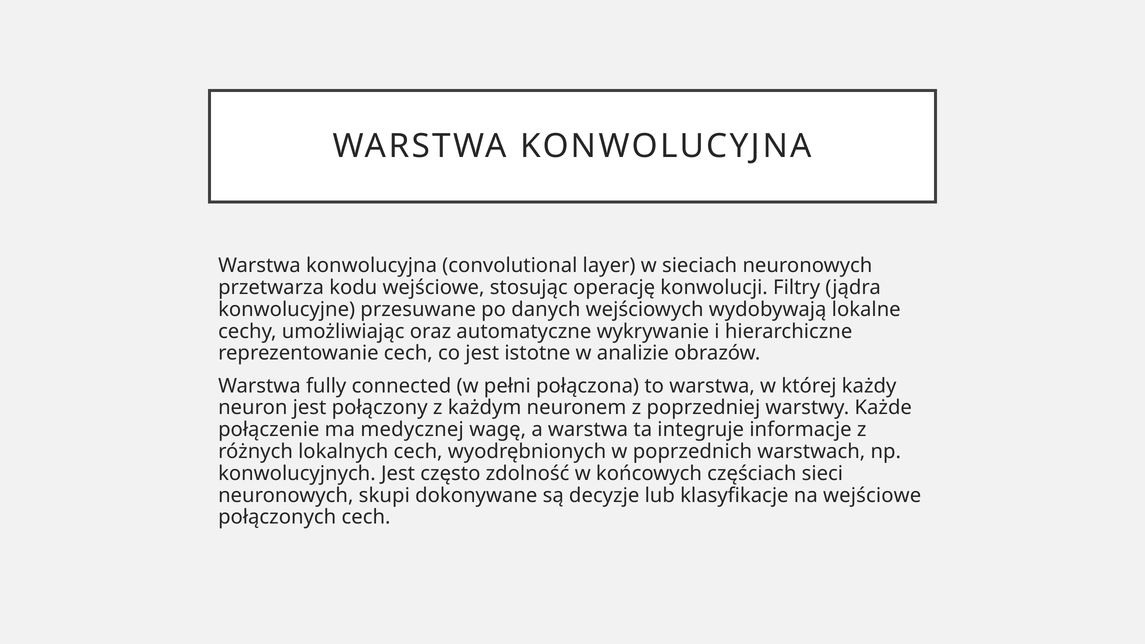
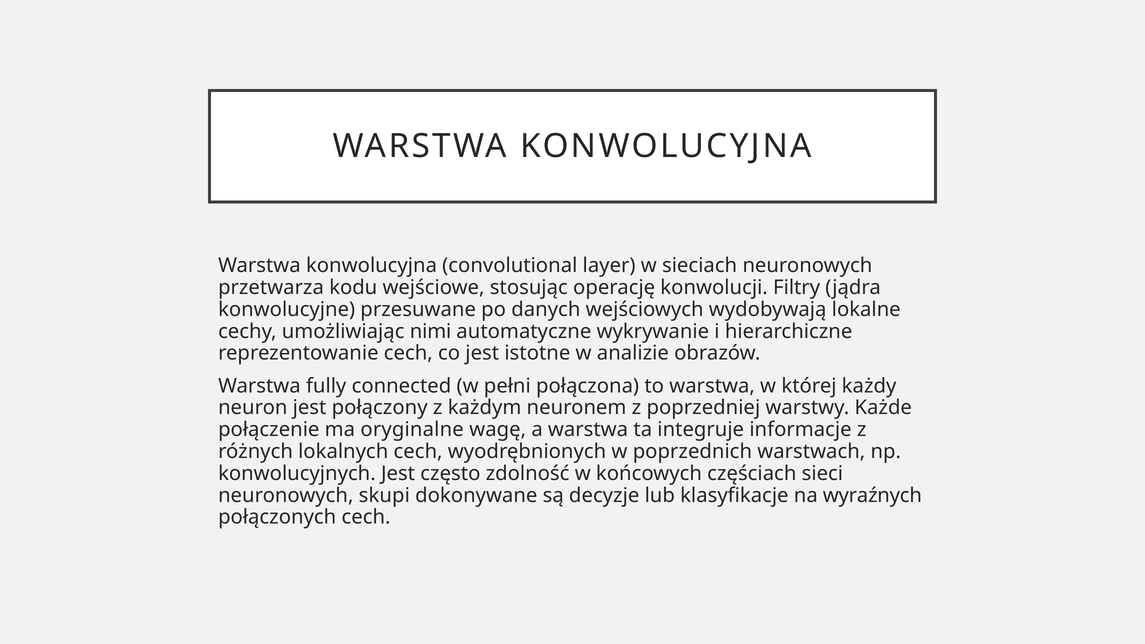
oraz: oraz -> nimi (431, 331)
medycznej: medycznej -> oryginalne (412, 430)
na wejściowe: wejściowe -> wyraźnych (872, 495)
